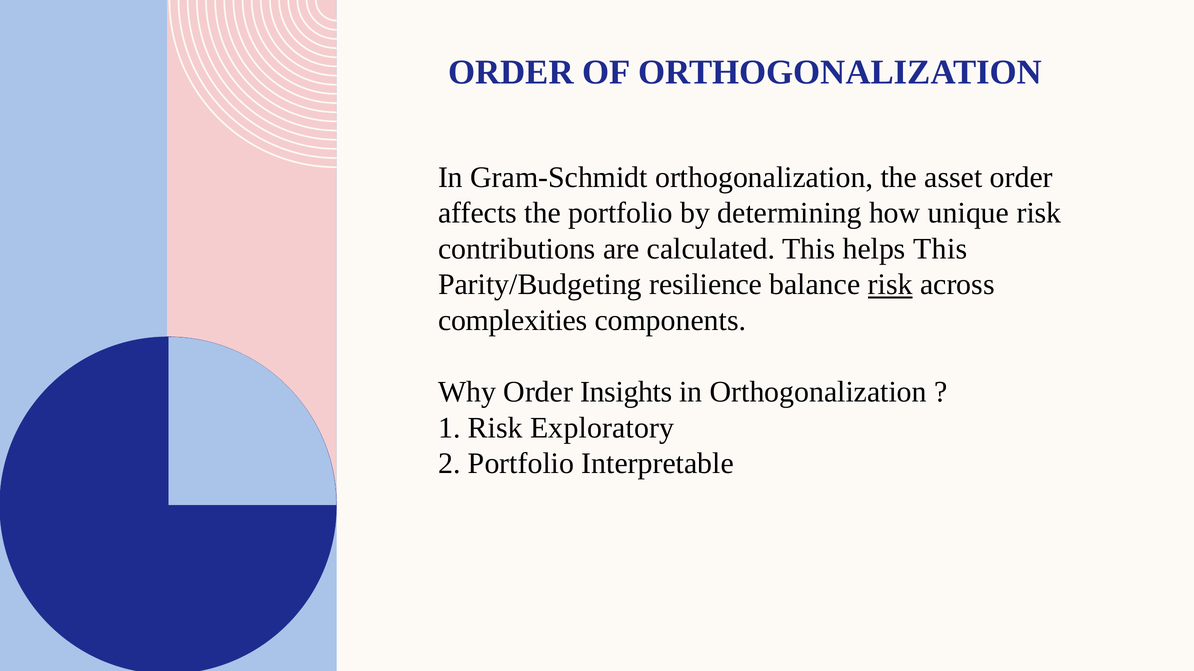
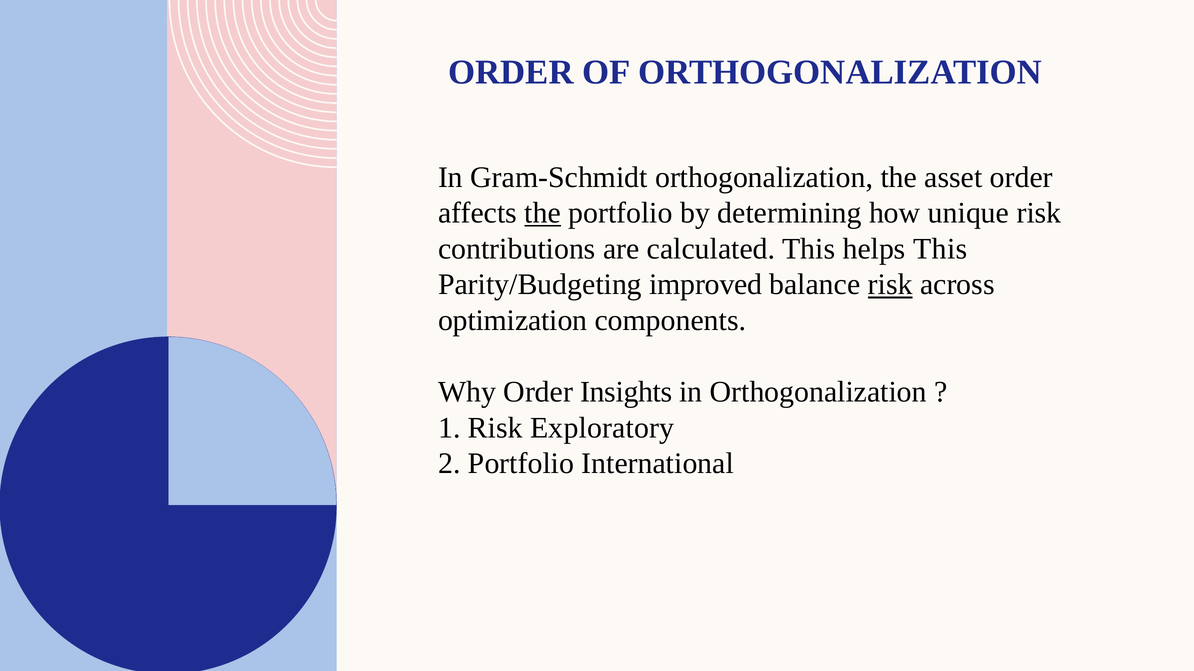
the underline: none -> present (543, 213)
resilience: resilience -> improved (706, 285)
complexities: complexities -> optimization (513, 321)
Interpretable: Interpretable -> International (658, 464)
